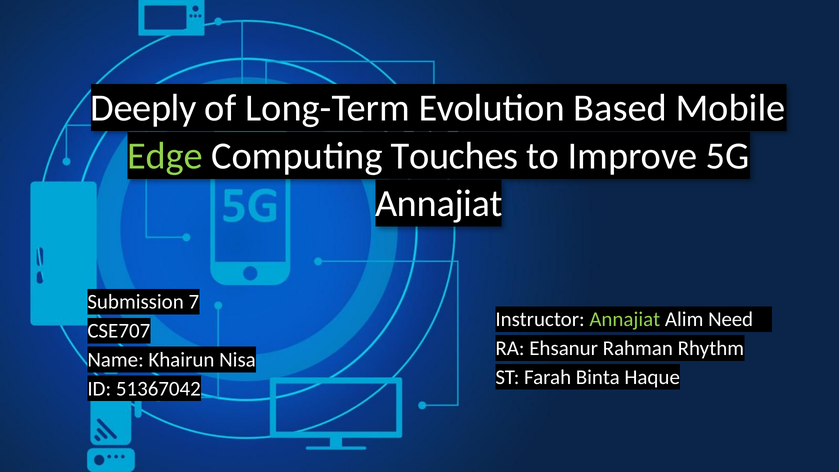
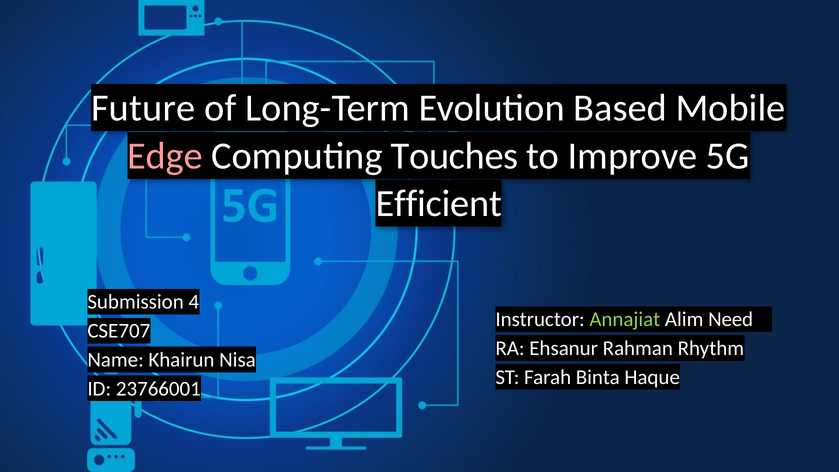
Deeply: Deeply -> Future (143, 108)
Edge colour: light green -> pink (165, 156)
Annajiat: Annajiat -> Efficient (439, 204)
7: 7 -> 4 (194, 302)
51367042: 51367042 -> 23766001 (158, 389)
